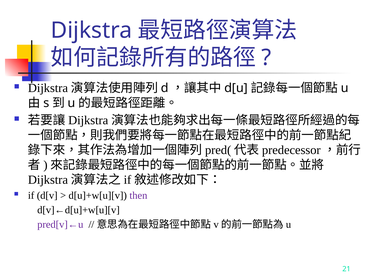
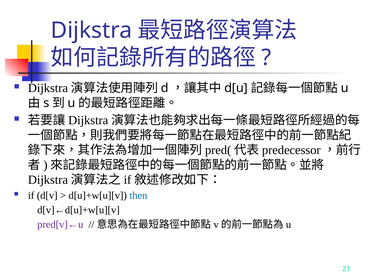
then colour: purple -> blue (138, 196)
